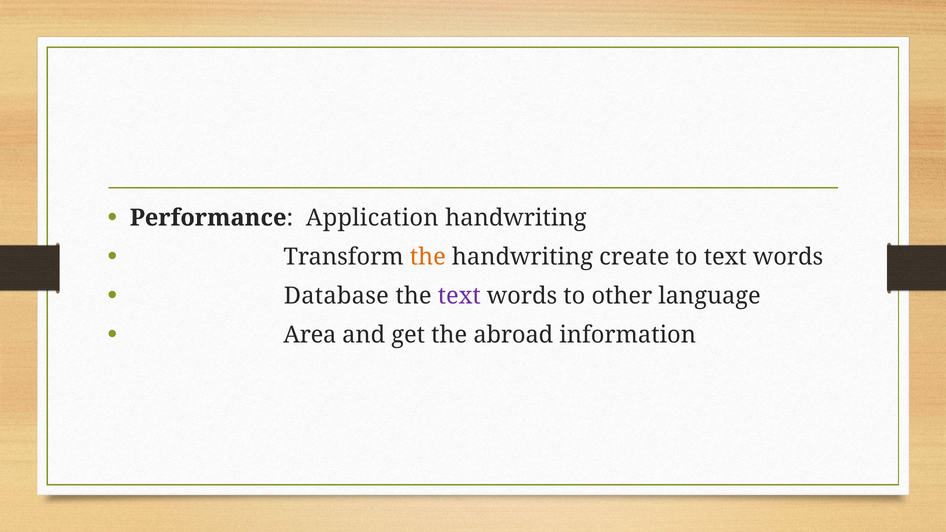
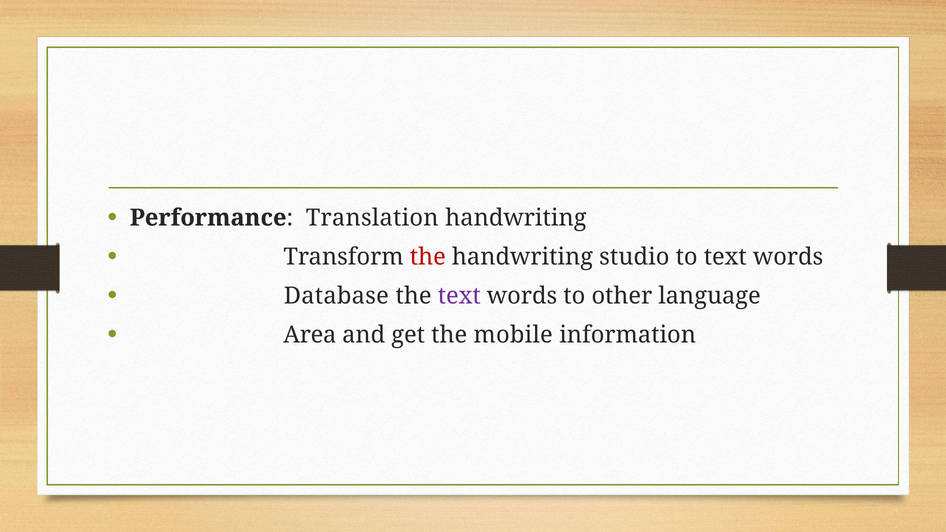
Application: Application -> Translation (372, 218)
the colour: orange -> red (428, 257)
create: create -> studio (634, 257)
abroad: abroad -> mobile (513, 335)
